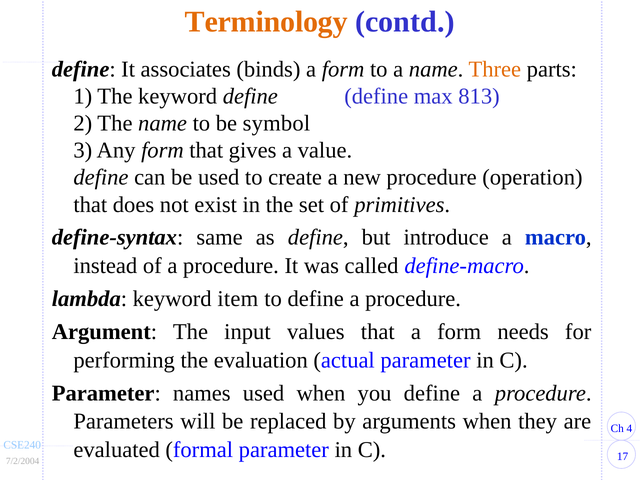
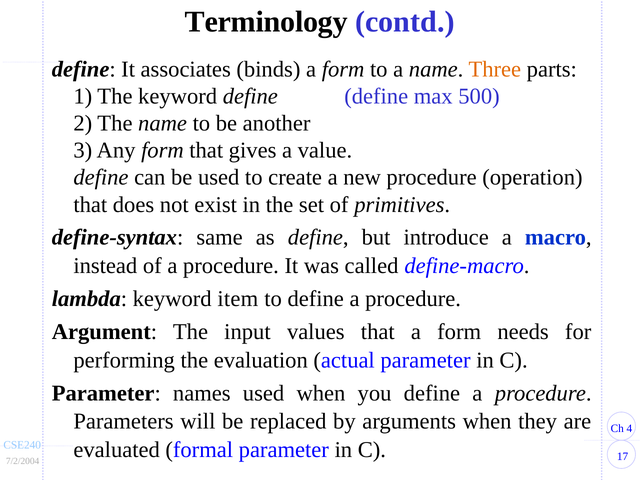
Terminology colour: orange -> black (266, 22)
813: 813 -> 500 (479, 96)
symbol: symbol -> another (277, 123)
